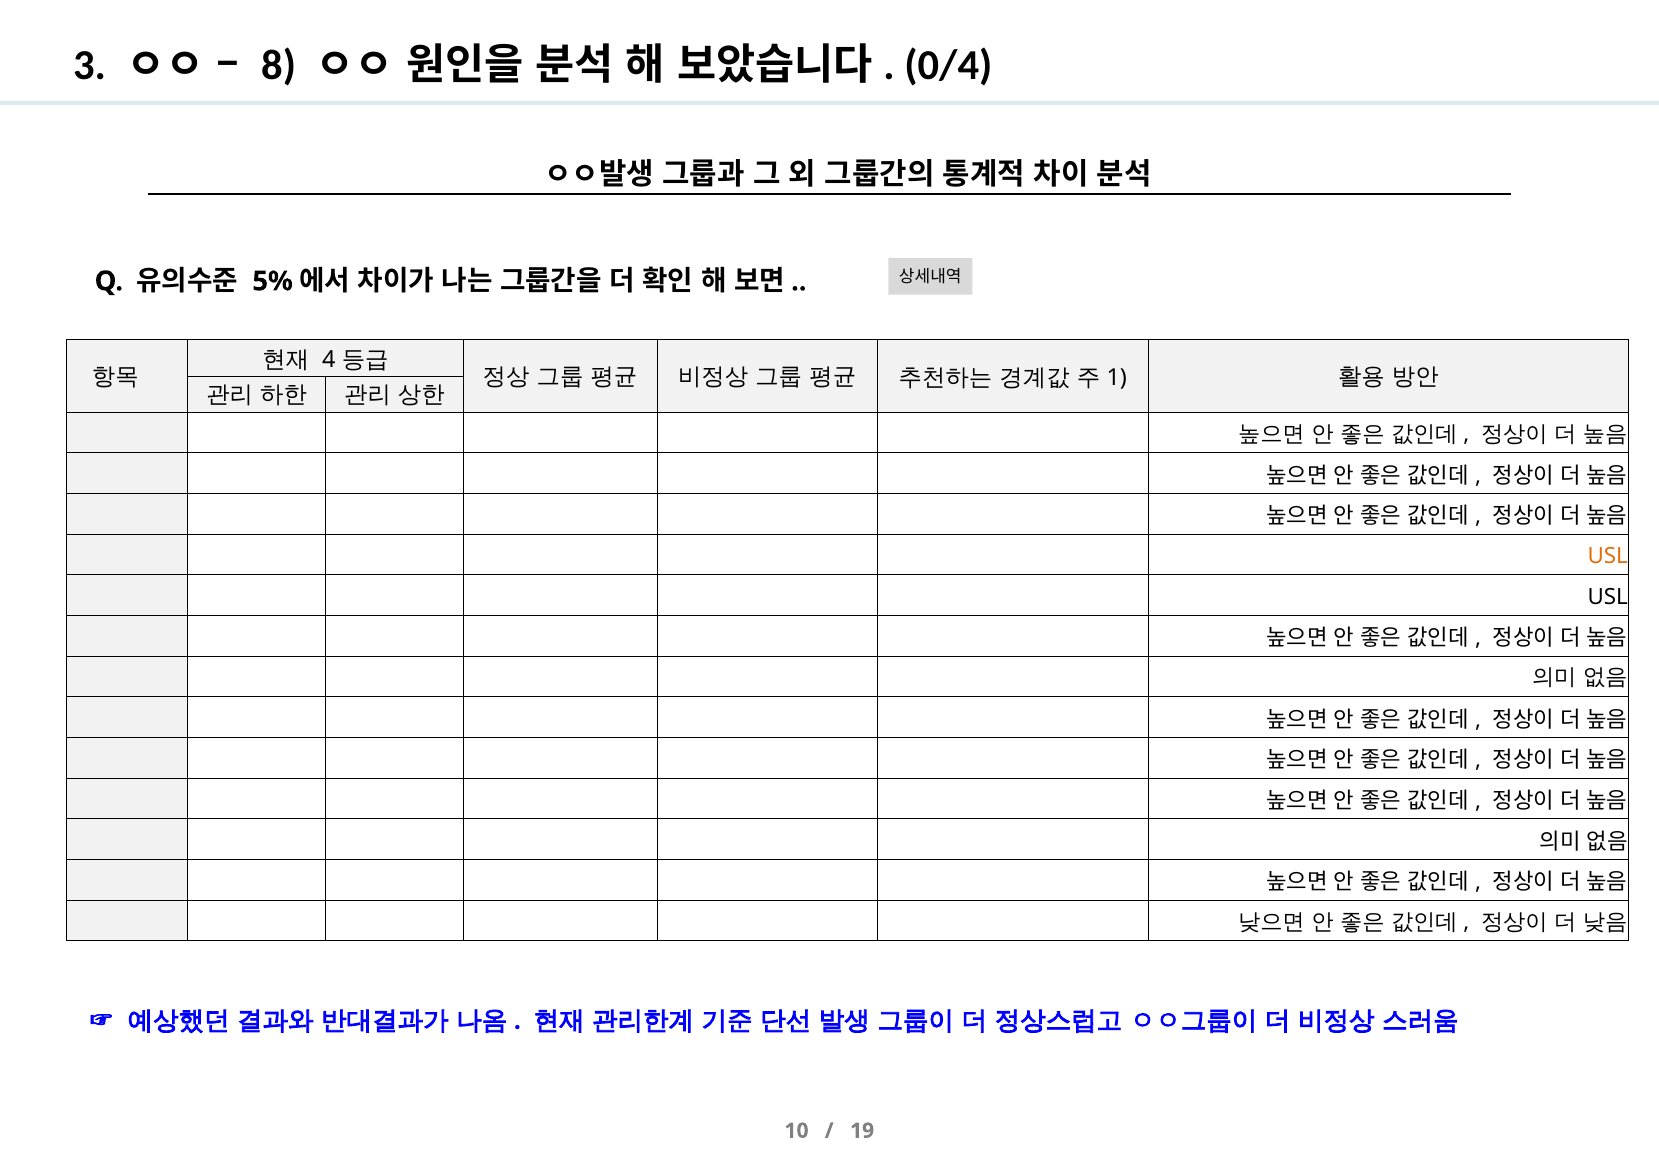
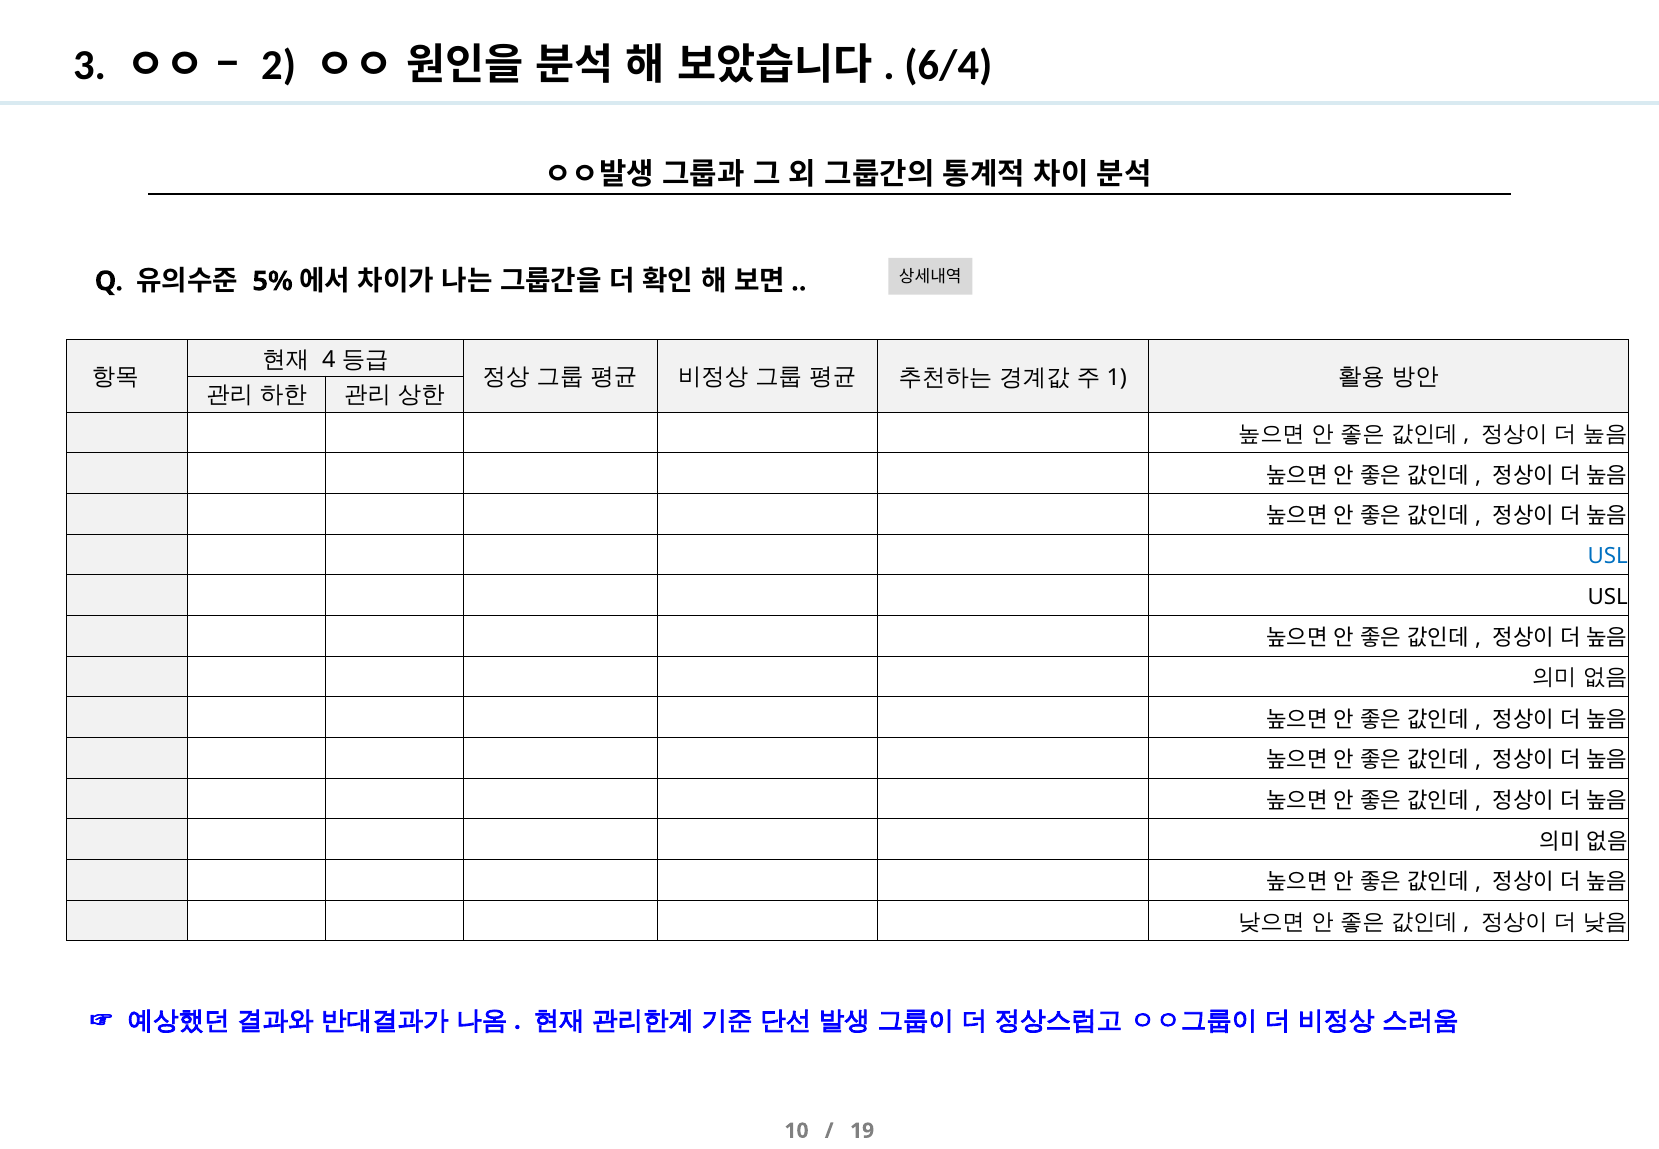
8: 8 -> 2 (279, 66)
0/4: 0/4 -> 6/4 (948, 66)
USL colour: orange -> blue (1608, 556)
